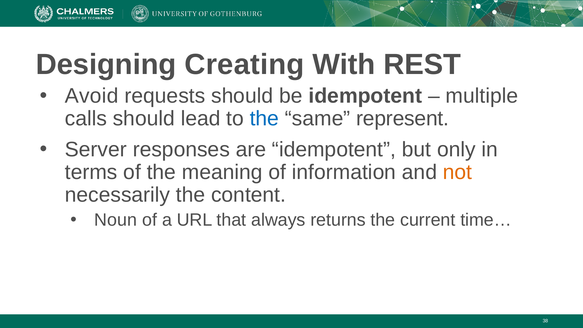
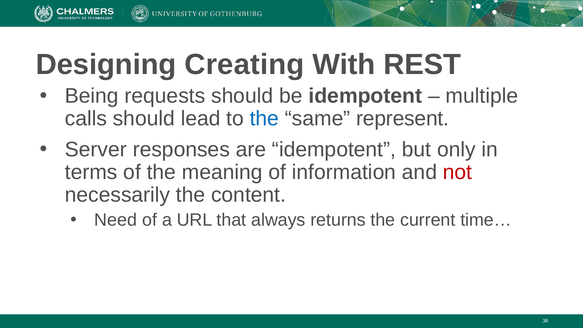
Avoid: Avoid -> Being (92, 96)
not colour: orange -> red (458, 172)
Noun: Noun -> Need (116, 220)
